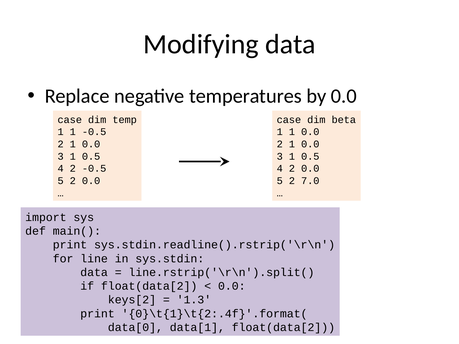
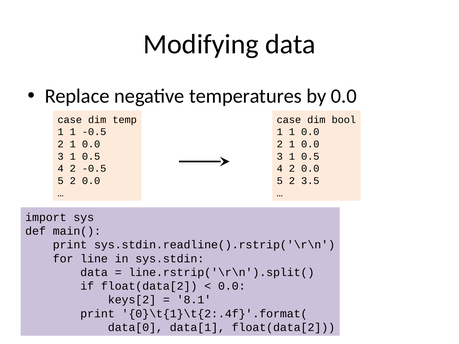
beta: beta -> bool (344, 120)
7.0: 7.0 -> 3.5 (310, 181)
1.3: 1.3 -> 8.1 (194, 300)
